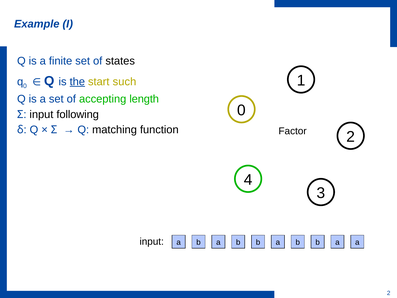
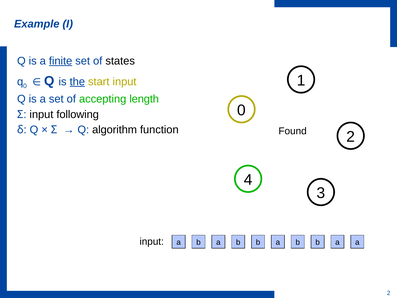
finite underline: none -> present (61, 61)
start such: such -> input (125, 82)
Factor: Factor -> Found (293, 131)
matching: matching -> algorithm (115, 130)
